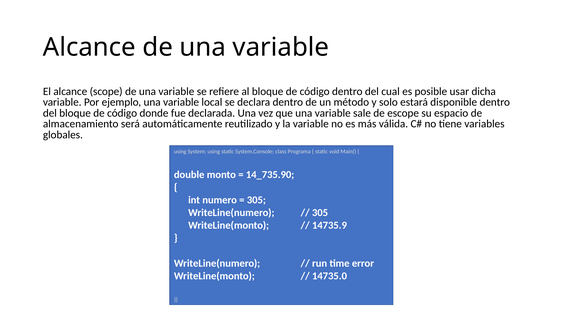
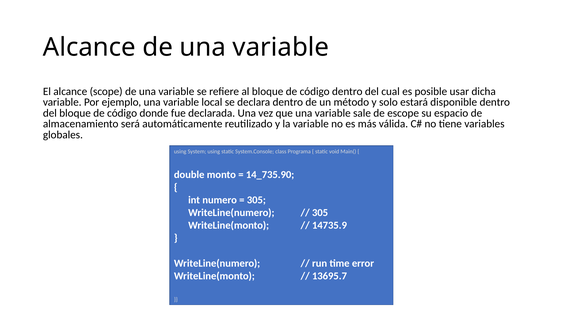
14735.0: 14735.0 -> 13695.7 (329, 276)
